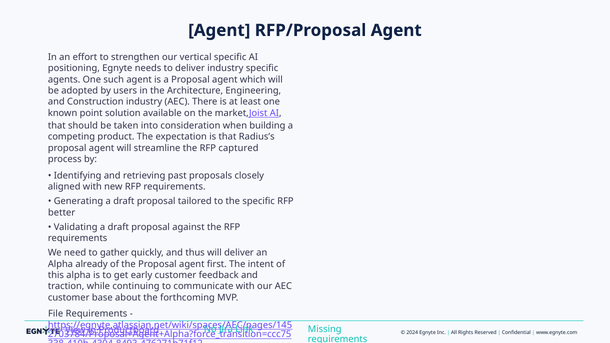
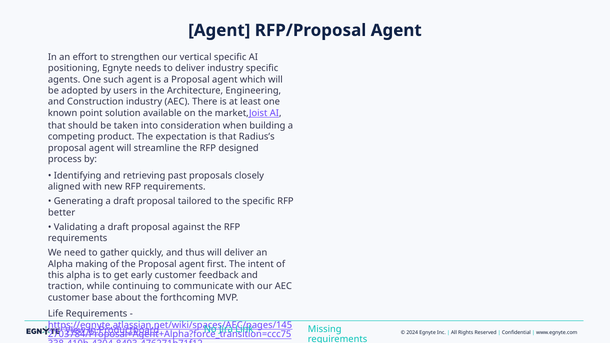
captured: captured -> designed (239, 148)
already: already -> making (92, 264)
File: File -> Life (56, 314)
